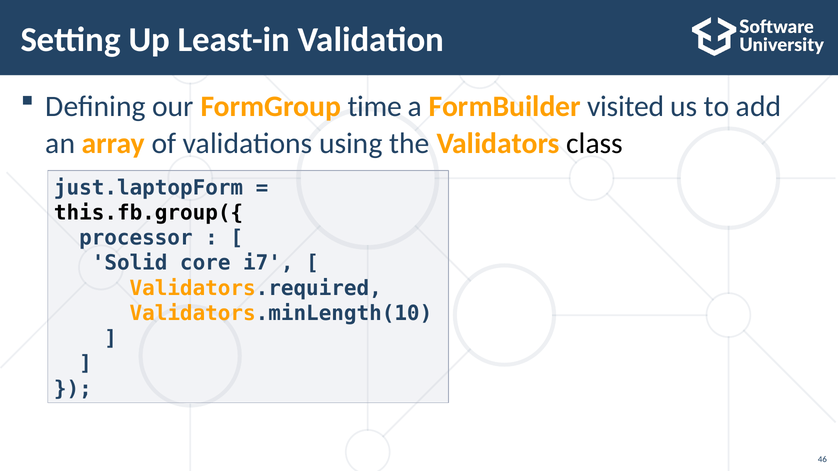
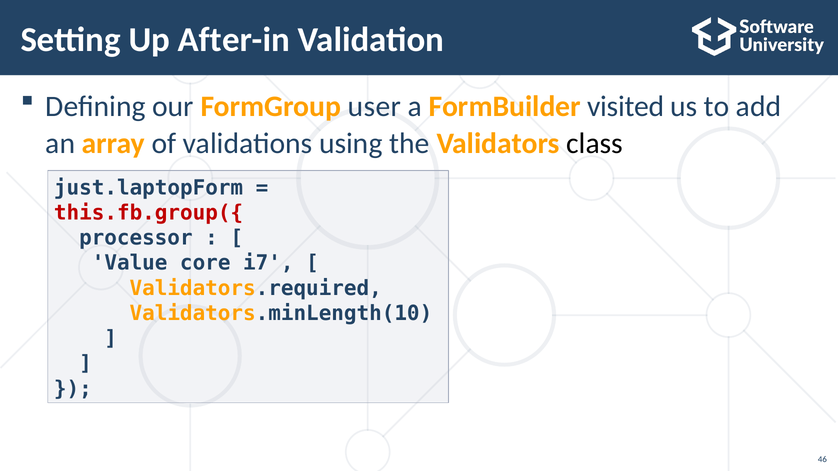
Least-in: Least-in -> After-in (234, 40)
time: time -> user (374, 106)
this.fb.group({ colour: black -> red (149, 213)
Solid: Solid -> Value (130, 263)
